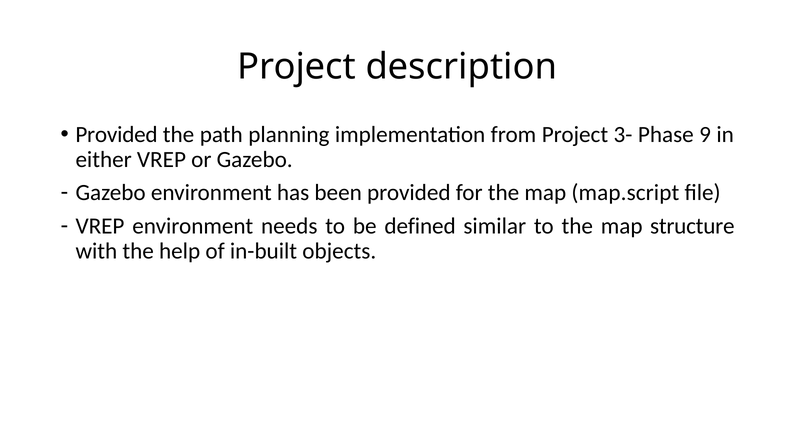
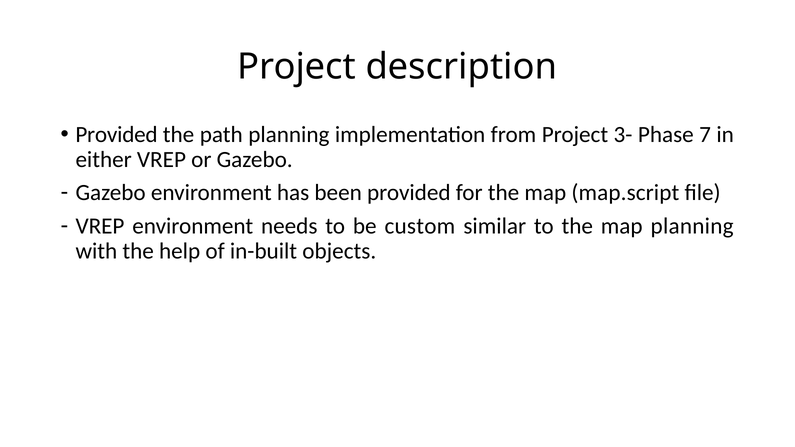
9: 9 -> 7 (705, 134)
defined: defined -> custom (420, 226)
map structure: structure -> planning (692, 226)
